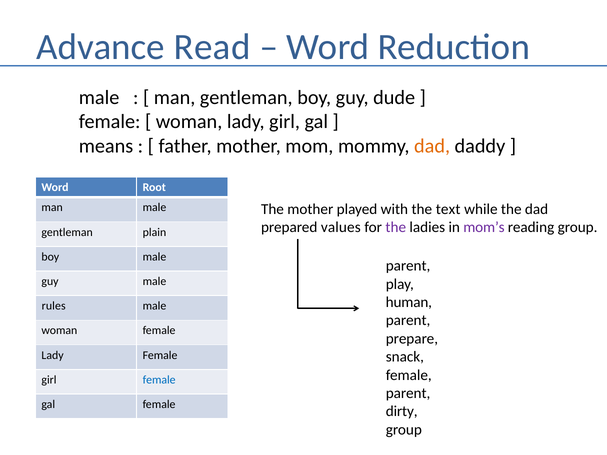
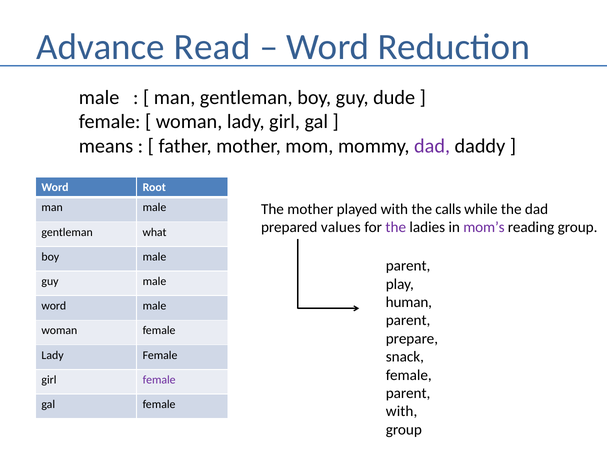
dad colour: orange -> purple (432, 146)
text: text -> calls (448, 209)
plain: plain -> what (155, 232)
rules: rules -> word (54, 306)
female colour: blue -> purple (159, 380)
dirty: dirty -> with (402, 412)
